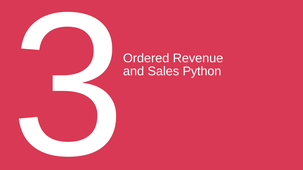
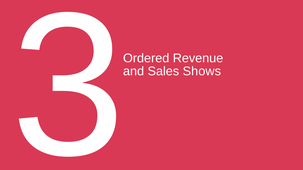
Python: Python -> Shows (202, 71)
